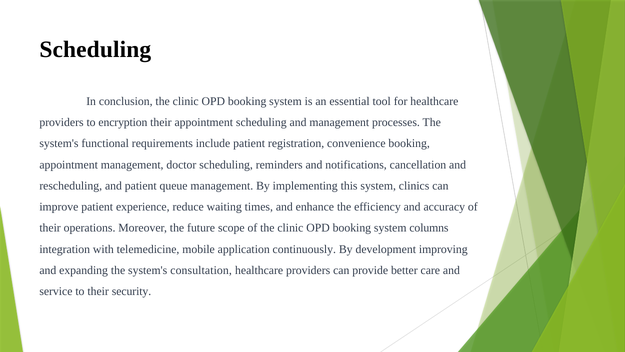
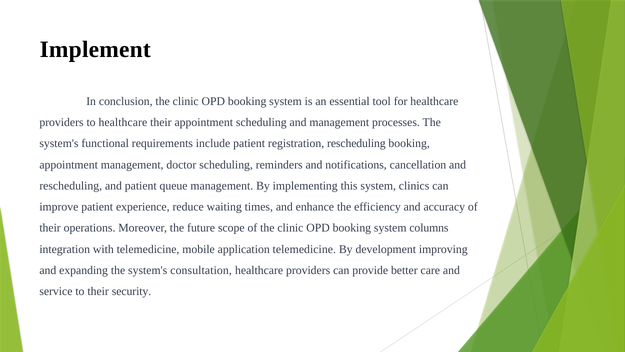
Scheduling: Scheduling -> Implement (95, 49)
to encryption: encryption -> healthcare (123, 122)
registration convenience: convenience -> rescheduling (356, 143)
application continuously: continuously -> telemedicine (304, 249)
